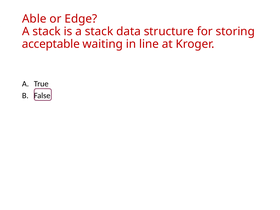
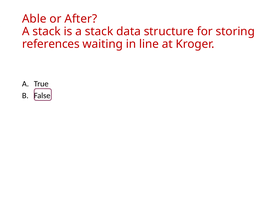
Edge: Edge -> After (81, 19)
acceptable: acceptable -> references (51, 44)
